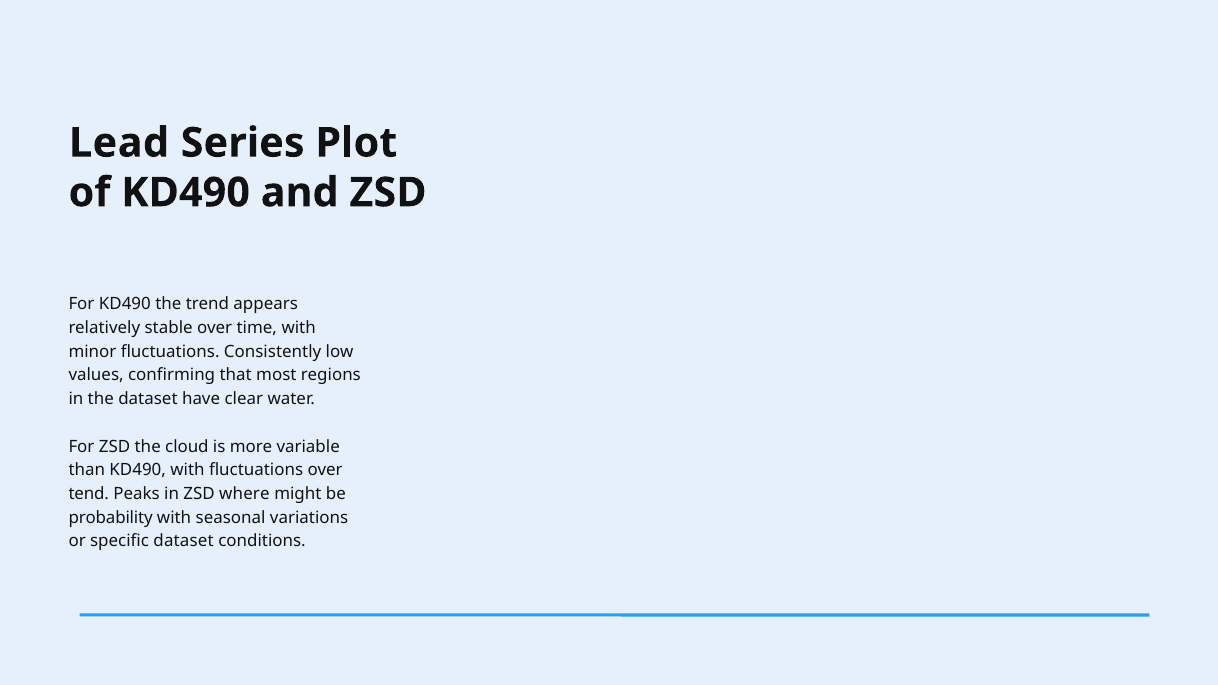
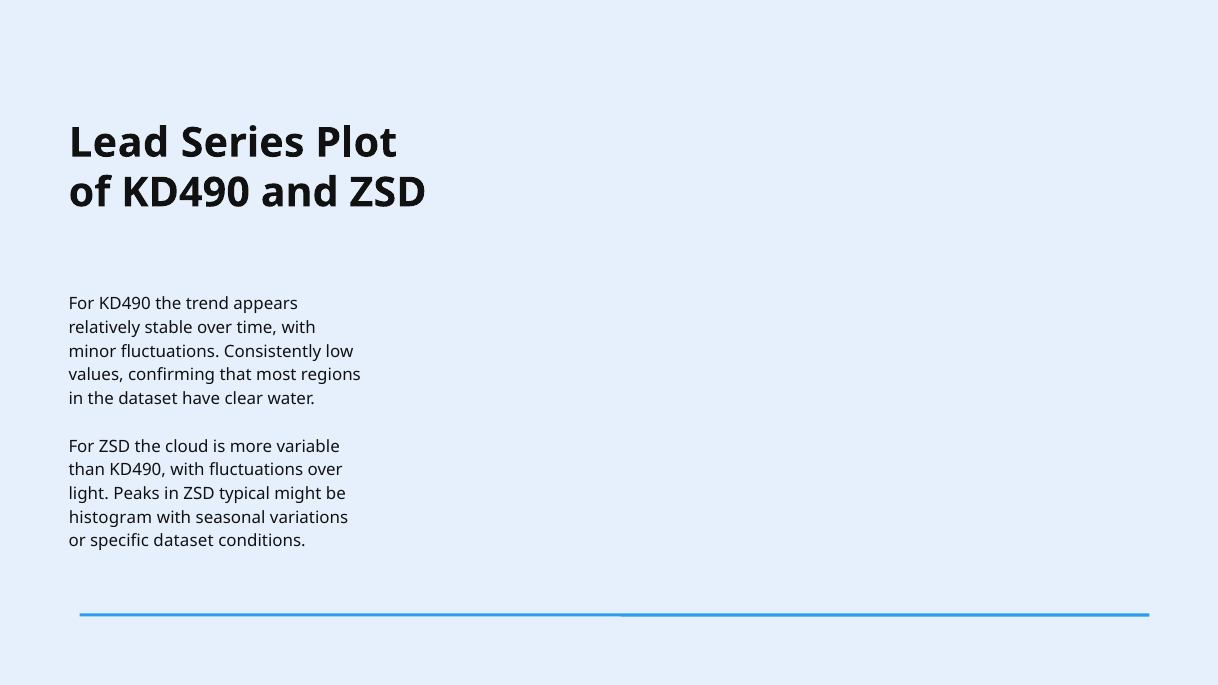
tend: tend -> light (89, 494)
where: where -> typical (245, 494)
probability: probability -> histogram (110, 518)
